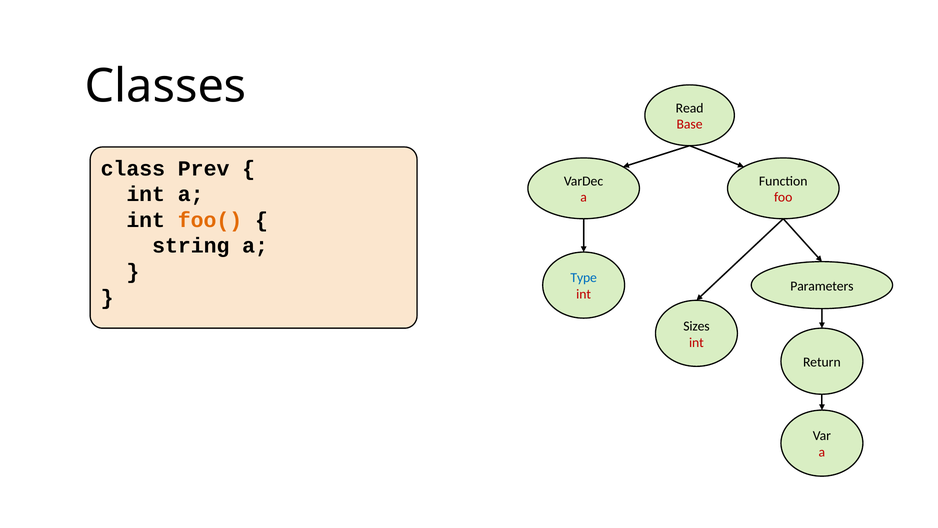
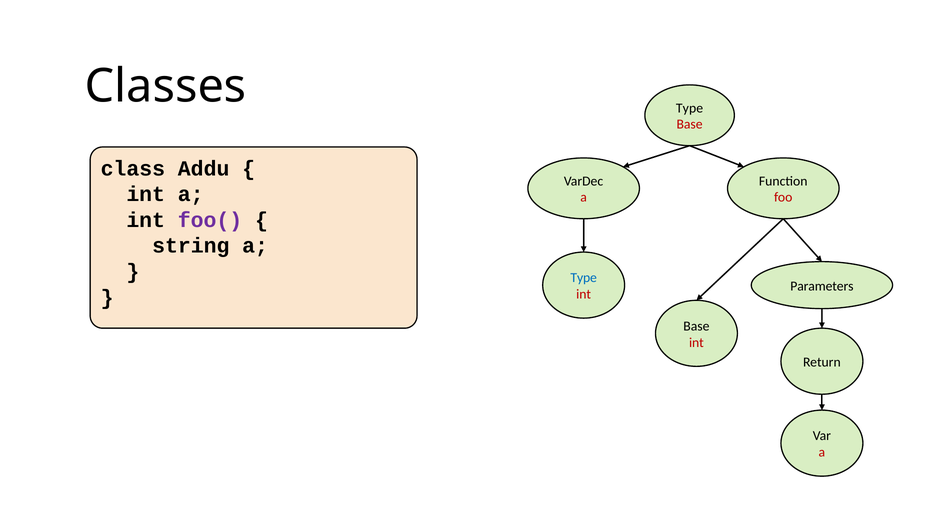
Classes Read: Read -> Type (690, 108)
Prev: Prev -> Addu (204, 168)
foo( colour: orange -> purple (210, 220)
Sizes: Sizes -> Base (696, 326)
